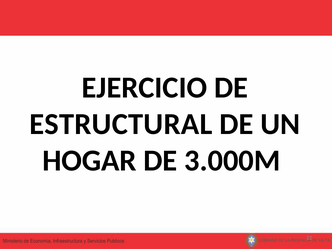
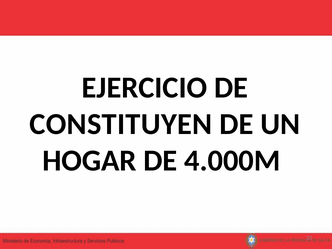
ESTRUCTURAL: ESTRUCTURAL -> CONSTITUYEN (121, 124)
3.000M: 3.000M -> 4.000M (232, 161)
